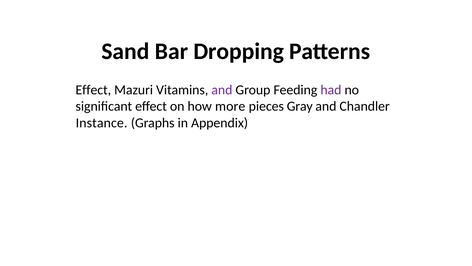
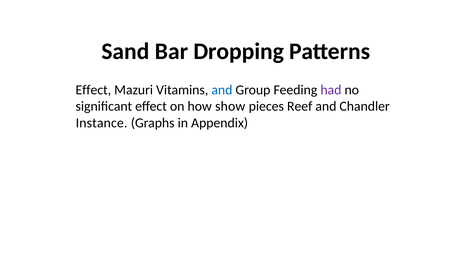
and colour: purple -> blue (222, 90)
more: more -> show (230, 106)
Gray: Gray -> Reef (300, 106)
